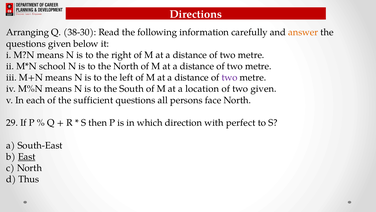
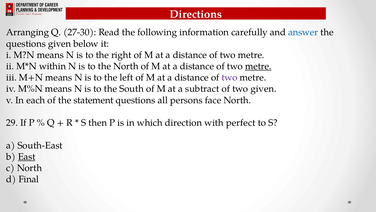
38-30: 38-30 -> 27-30 (80, 32)
answer colour: orange -> blue (303, 32)
school: school -> within (53, 66)
metre underline: none -> present (258, 66)
location: location -> subtract (202, 89)
sufficient: sufficient -> statement (94, 100)
Thus: Thus -> Final (29, 179)
